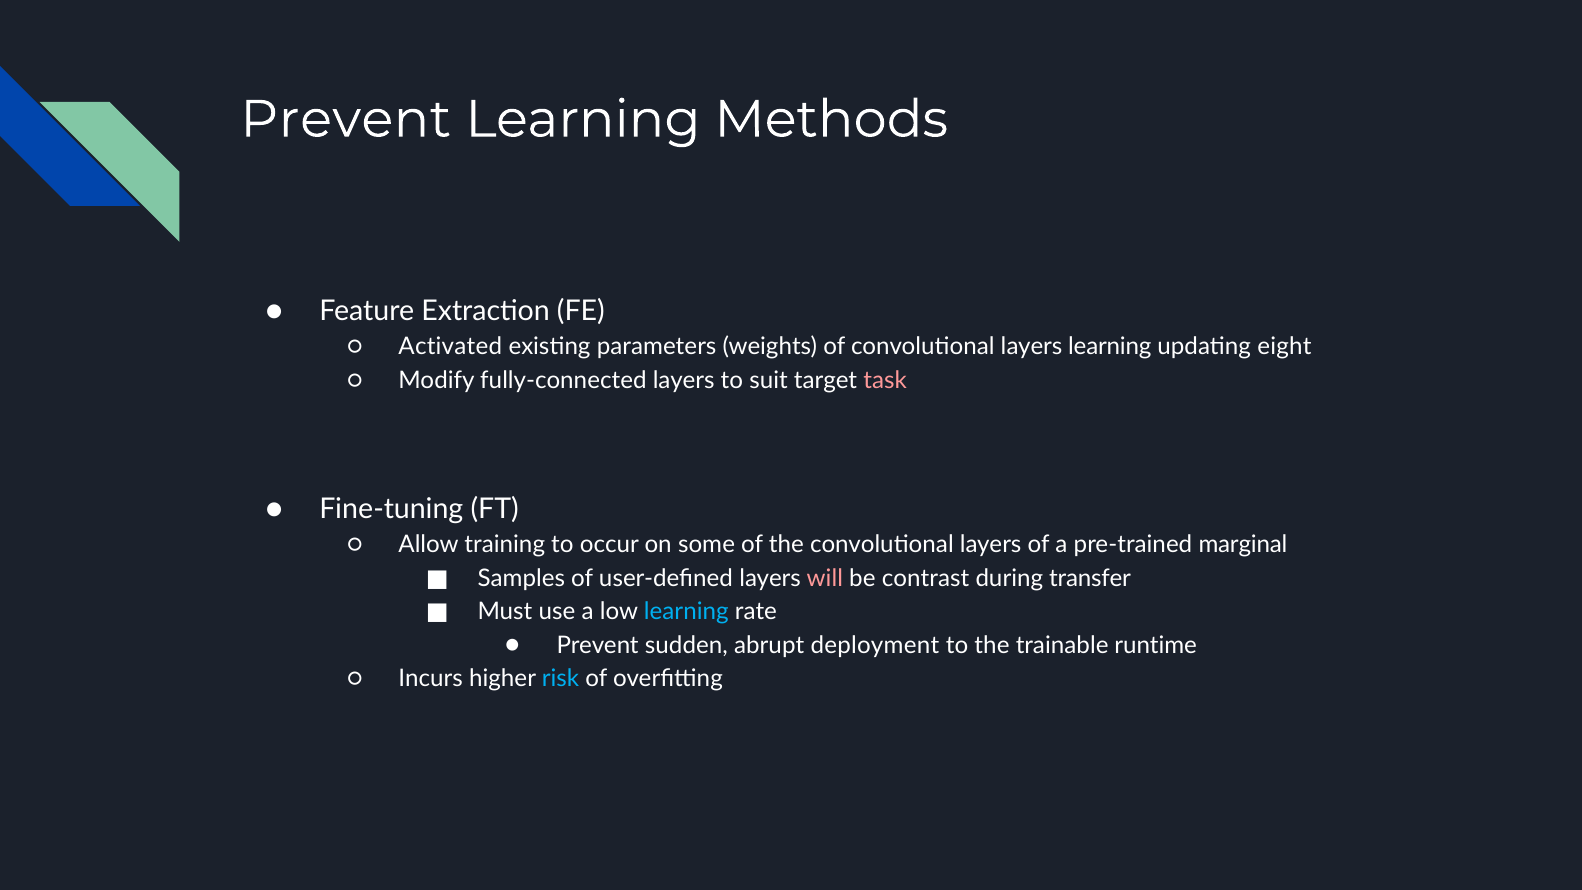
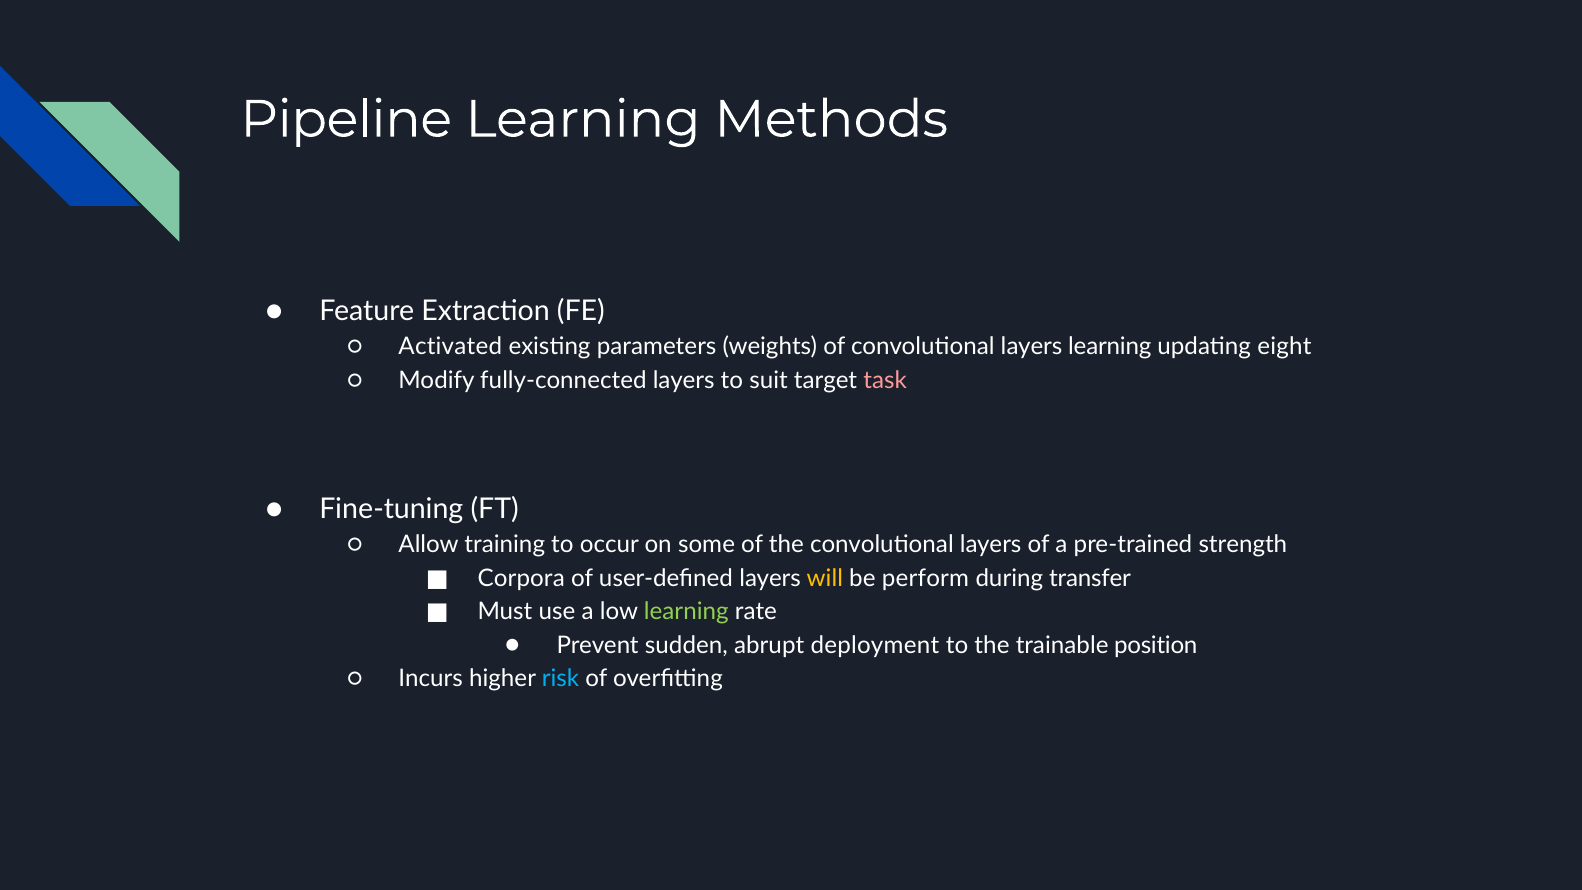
Prevent: Prevent -> Pipeline (346, 119)
marginal: marginal -> strength (1243, 545)
Samples: Samples -> Corpora (521, 578)
will colour: pink -> yellow (825, 578)
contrast: contrast -> perform (925, 578)
learning colour: light blue -> light green (686, 612)
runtime: runtime -> position (1156, 645)
